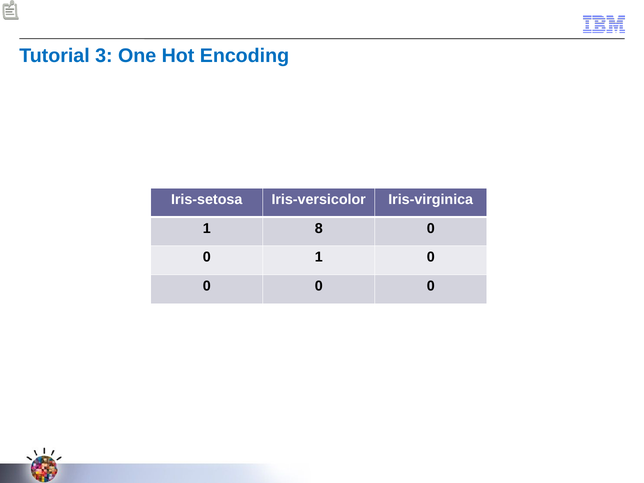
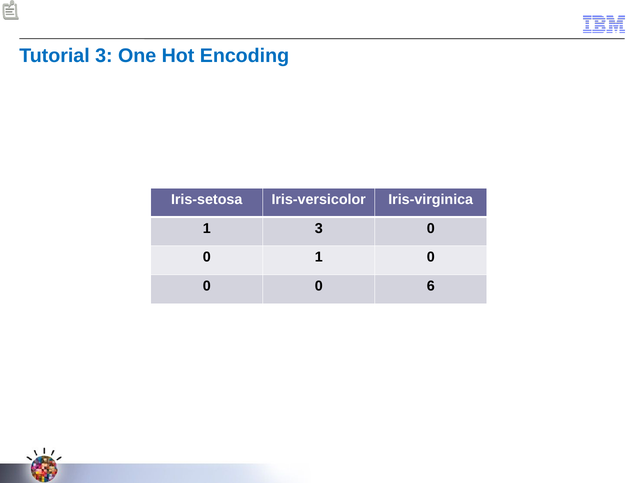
1 8: 8 -> 3 (319, 228)
0: 0 -> 6 (431, 286)
